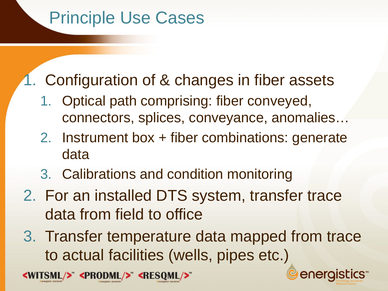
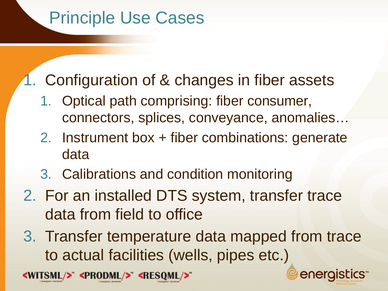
conveyed: conveyed -> consumer (280, 101)
